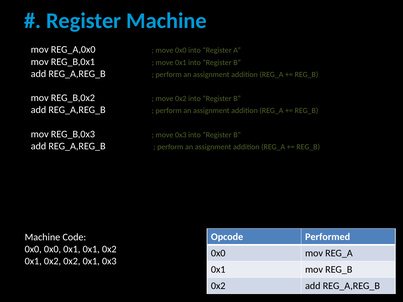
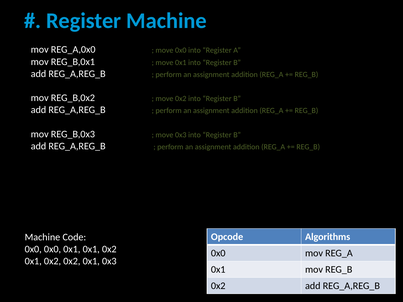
Performed: Performed -> Algorithms (328, 237)
